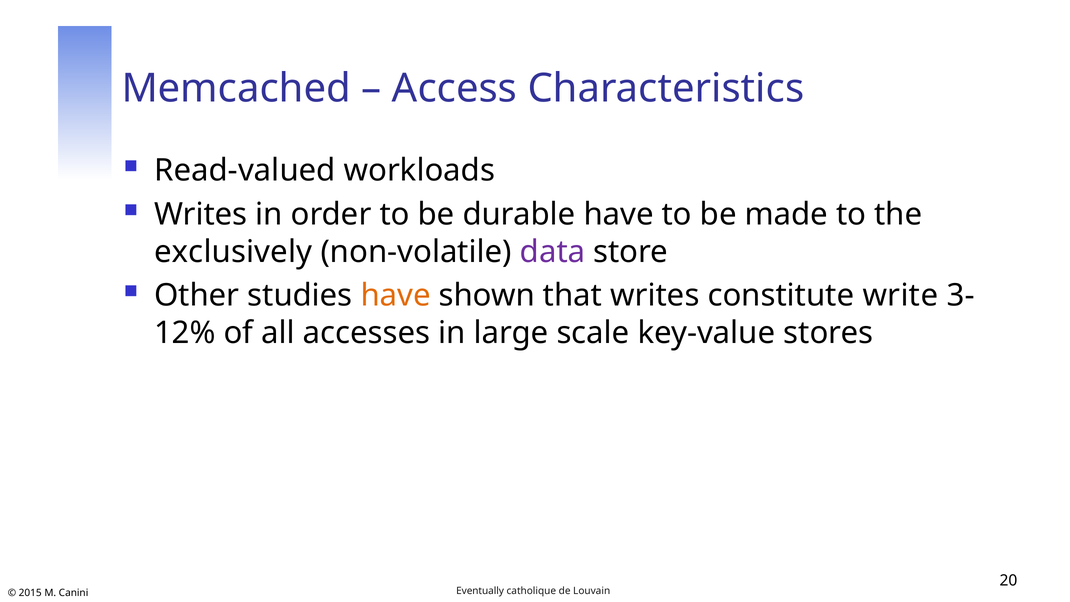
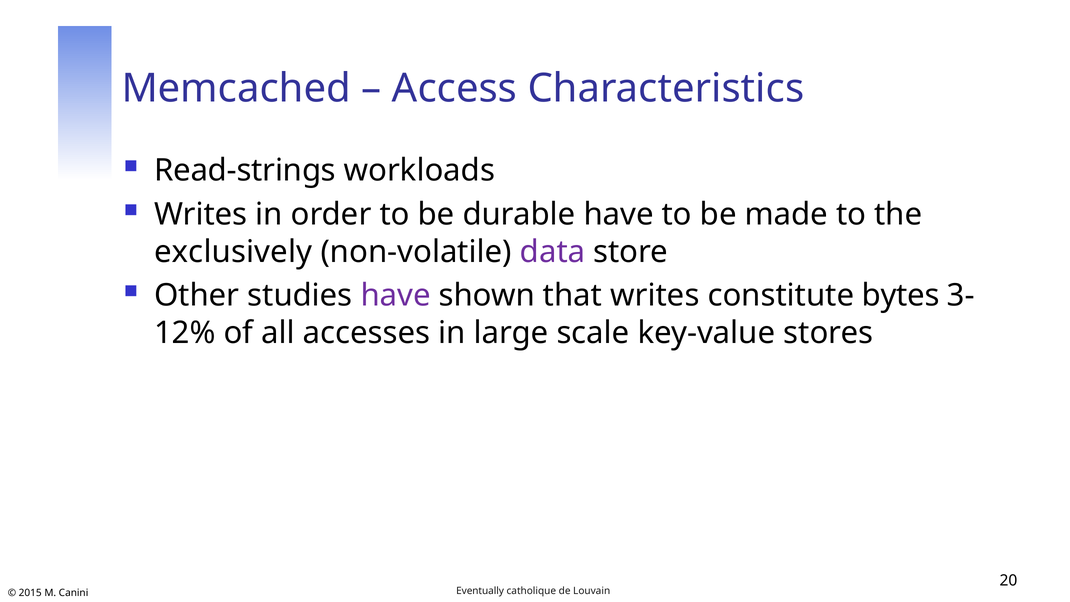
Read-valued: Read-valued -> Read-strings (245, 171)
have colour: orange -> purple (396, 295)
write: write -> bytes (901, 295)
